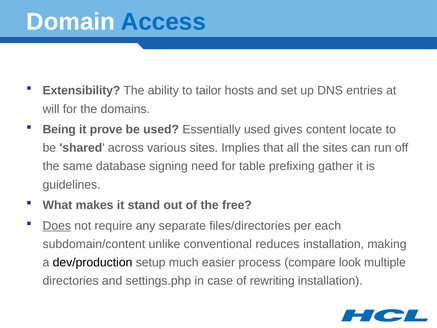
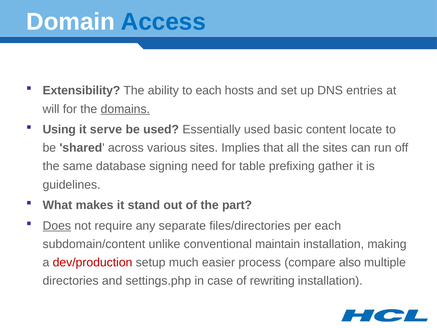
to tailor: tailor -> each (209, 91)
domains underline: none -> present (125, 109)
Being: Being -> Using (59, 129)
prove: prove -> serve (106, 129)
gives: gives -> basic (288, 129)
free: free -> part (237, 205)
reduces: reduces -> maintain (278, 244)
dev/production colour: black -> red (93, 262)
look: look -> also (350, 262)
